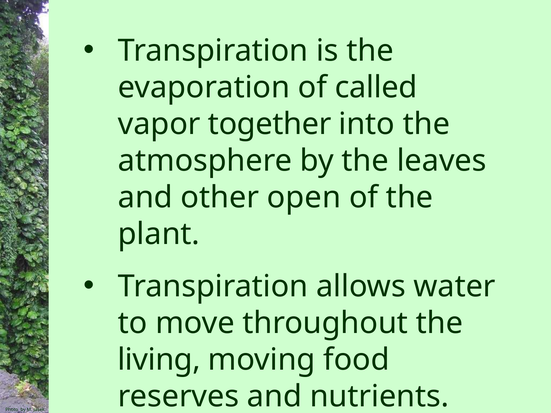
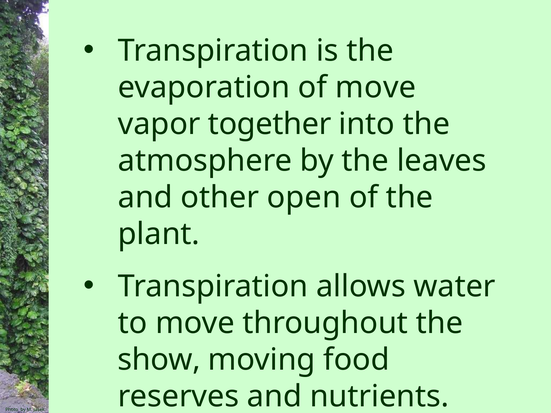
of called: called -> move (376, 87)
living: living -> show (159, 360)
